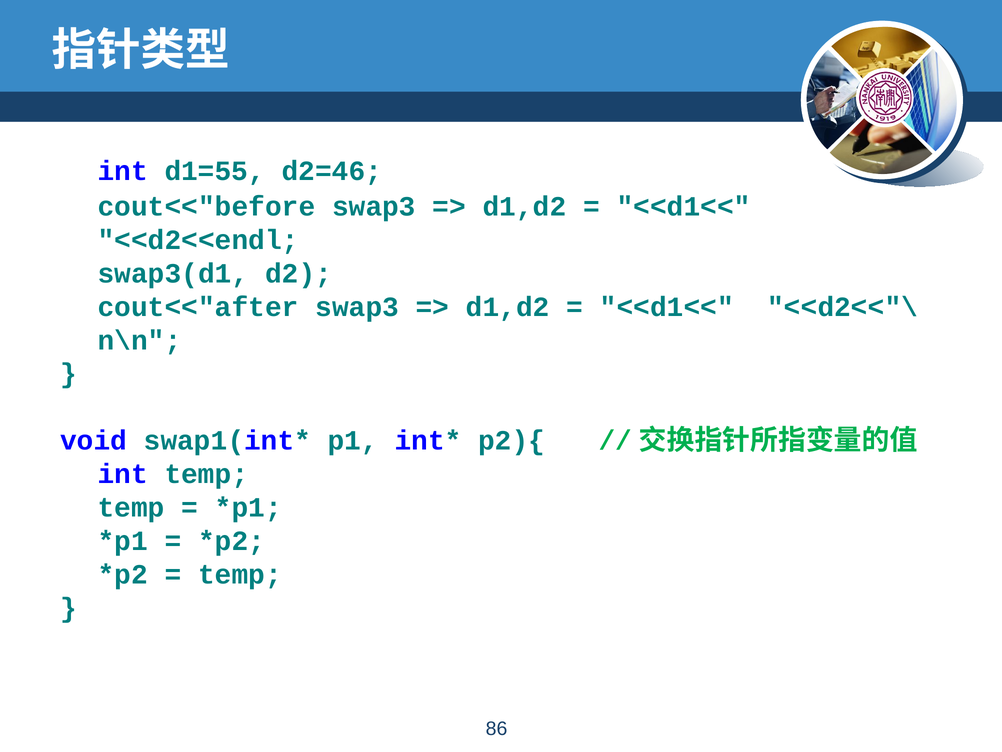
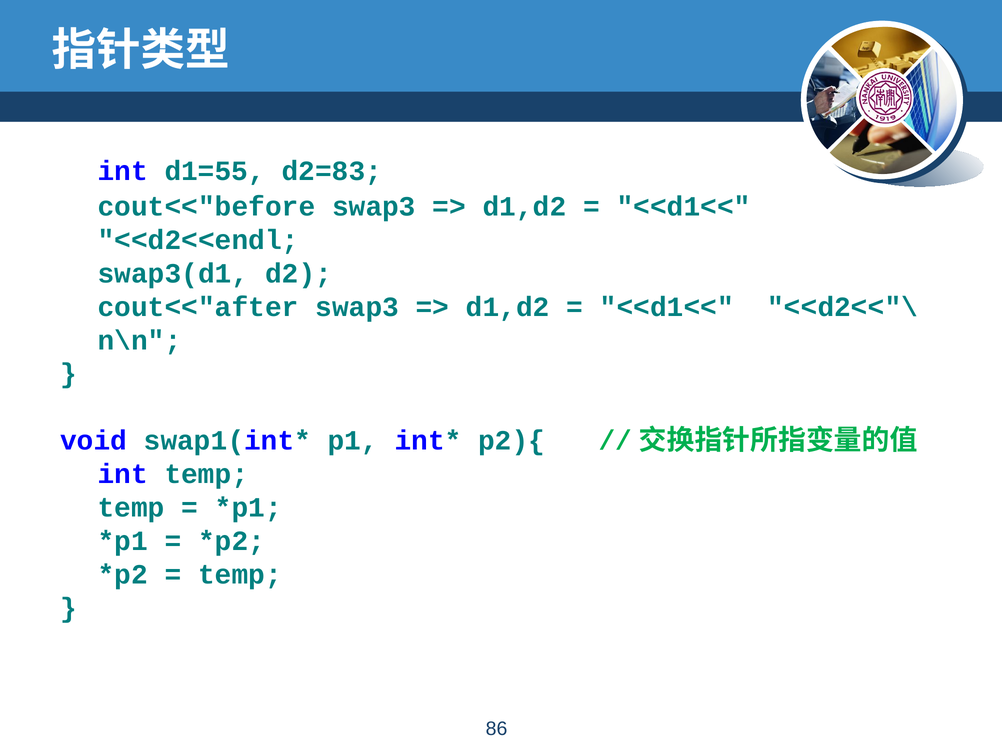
d2=46: d2=46 -> d2=83 (332, 171)
